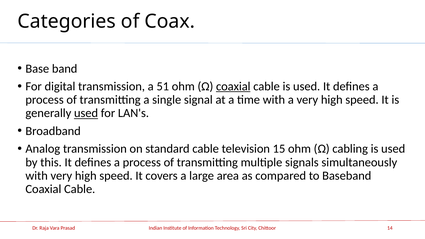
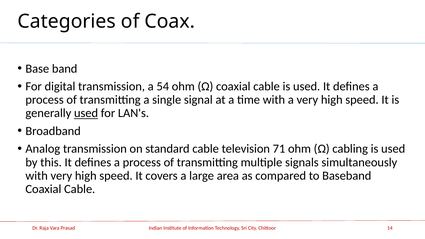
51: 51 -> 54 (163, 86)
coaxial underline: present -> none (233, 86)
15: 15 -> 71 (279, 149)
